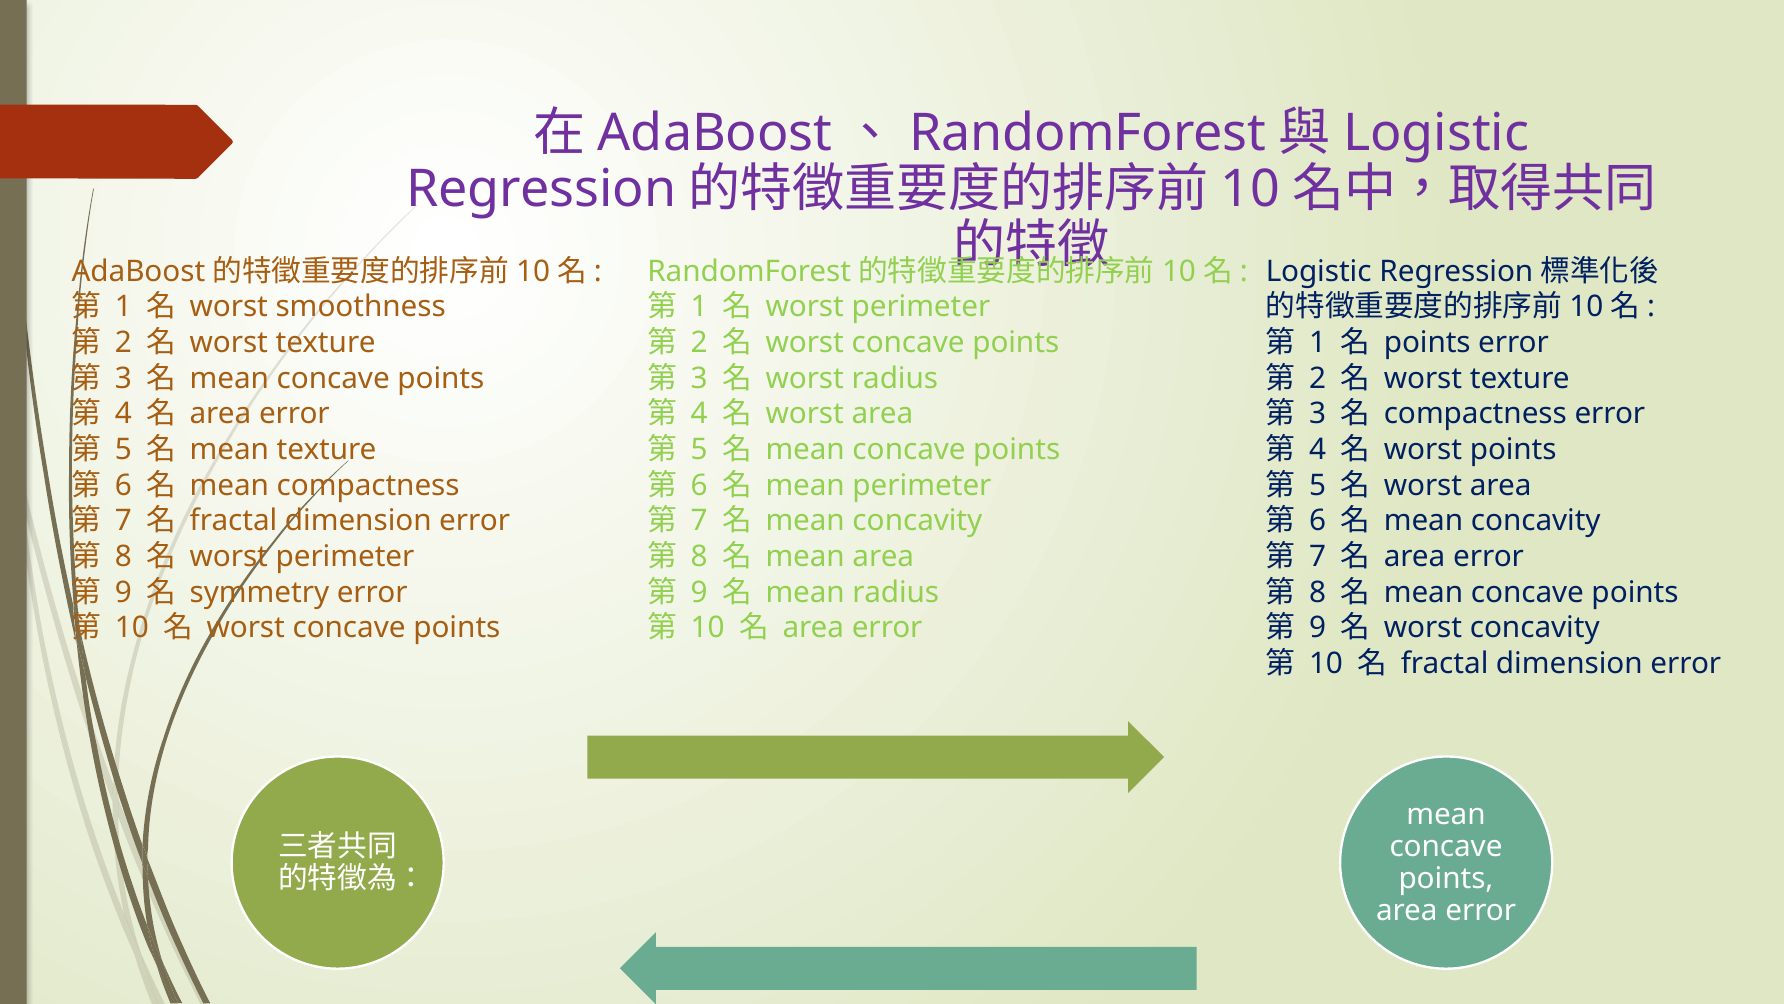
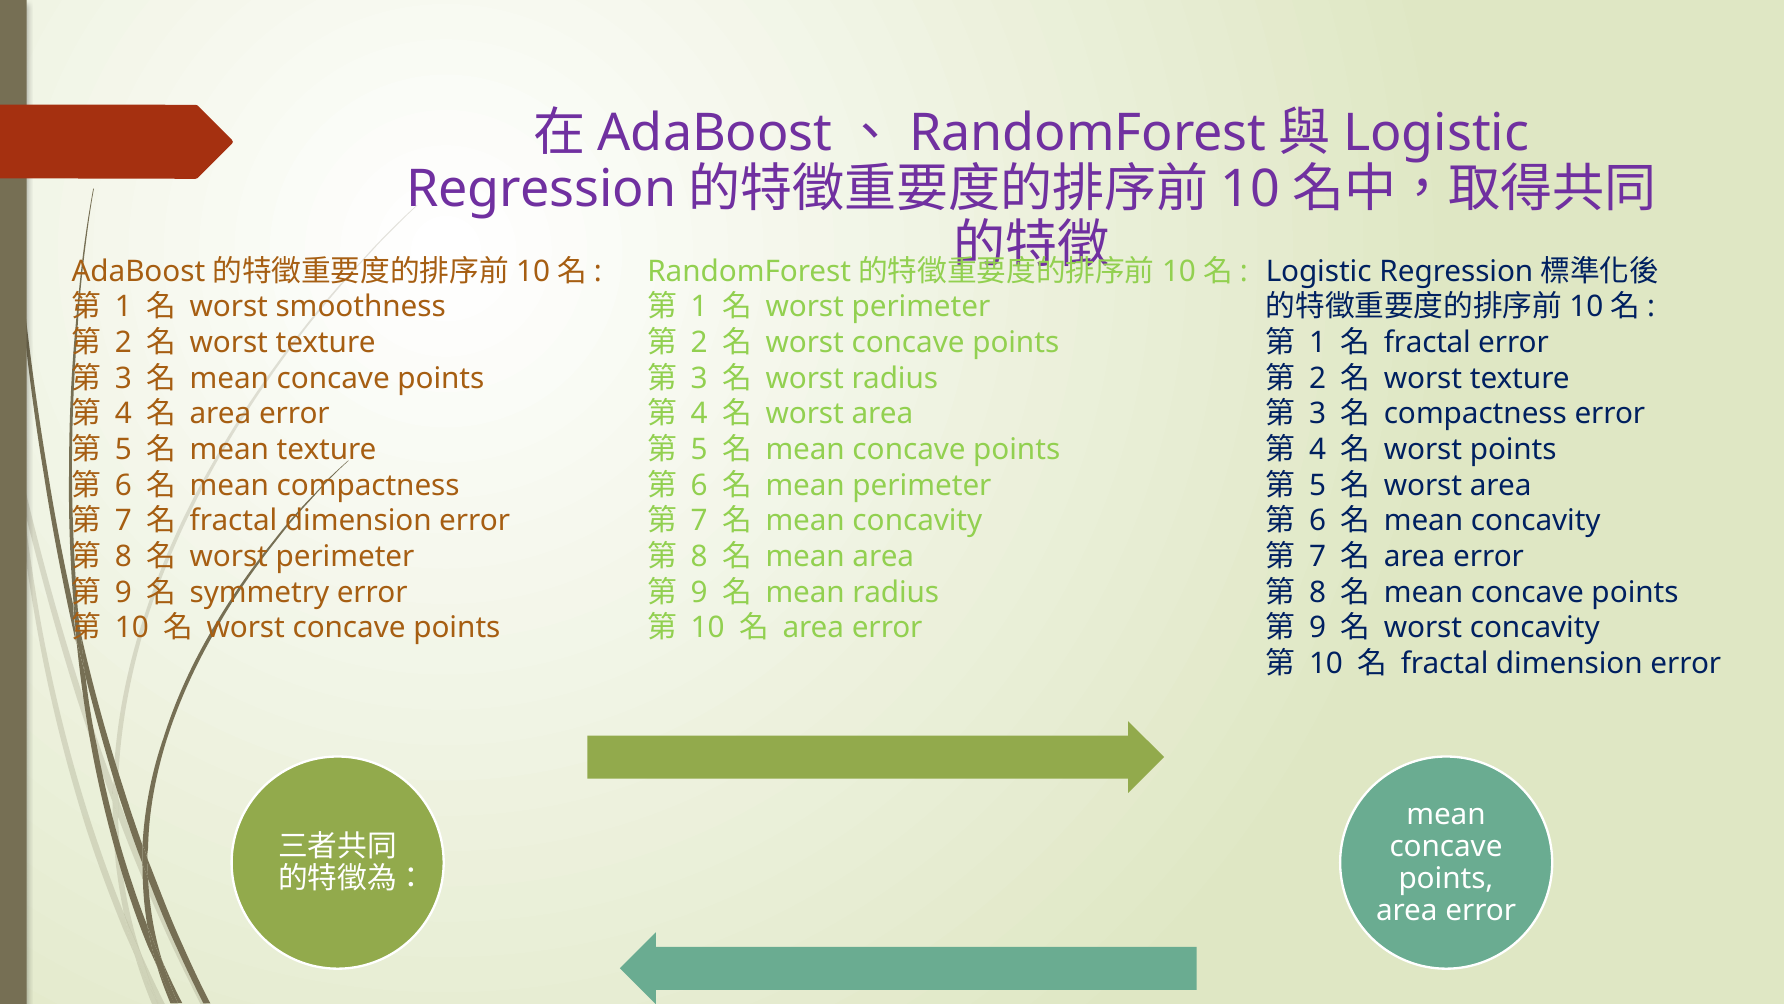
points: points -> fractal (1427, 342)
